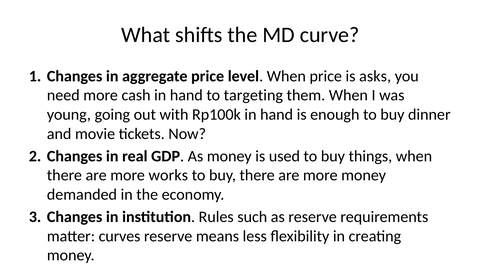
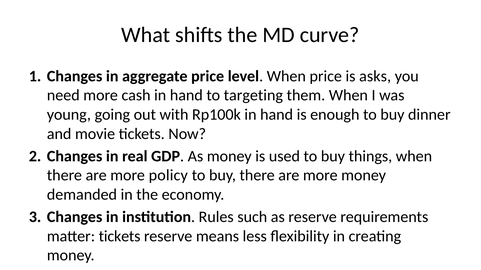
works: works -> policy (168, 176)
matter curves: curves -> tickets (120, 237)
